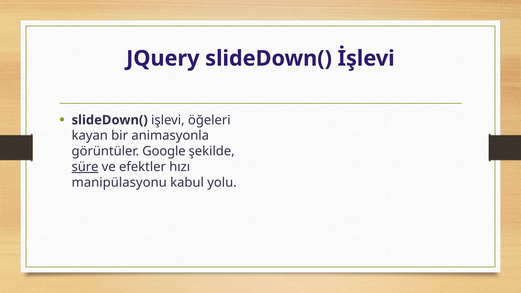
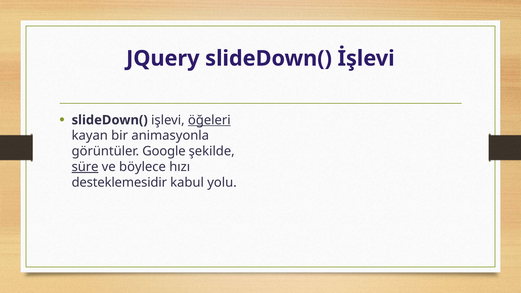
öğeleri underline: none -> present (209, 120)
efektler: efektler -> böylece (142, 167)
manipülasyonu: manipülasyonu -> desteklemesidir (119, 183)
